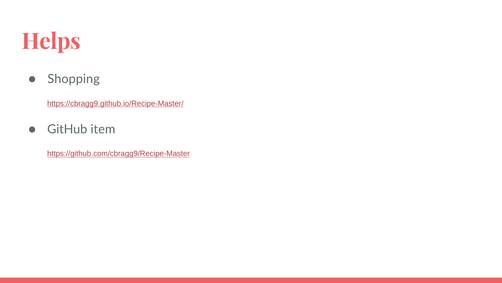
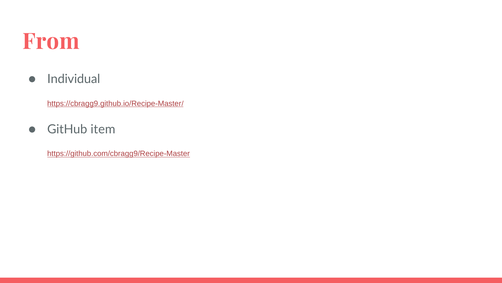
Helps: Helps -> From (51, 41)
Shopping: Shopping -> Individual (74, 79)
